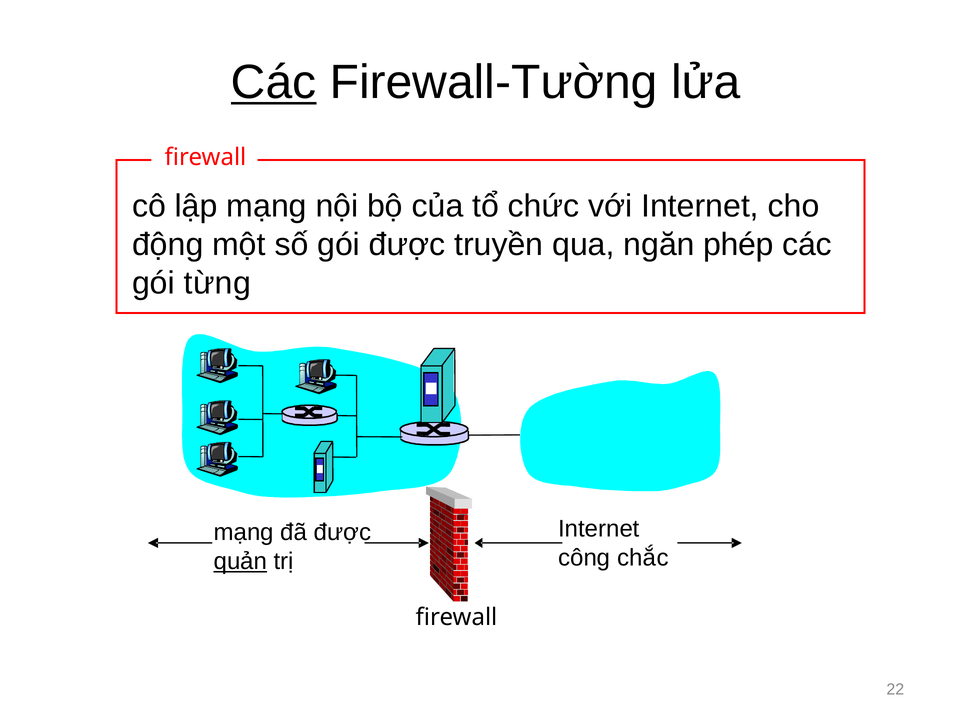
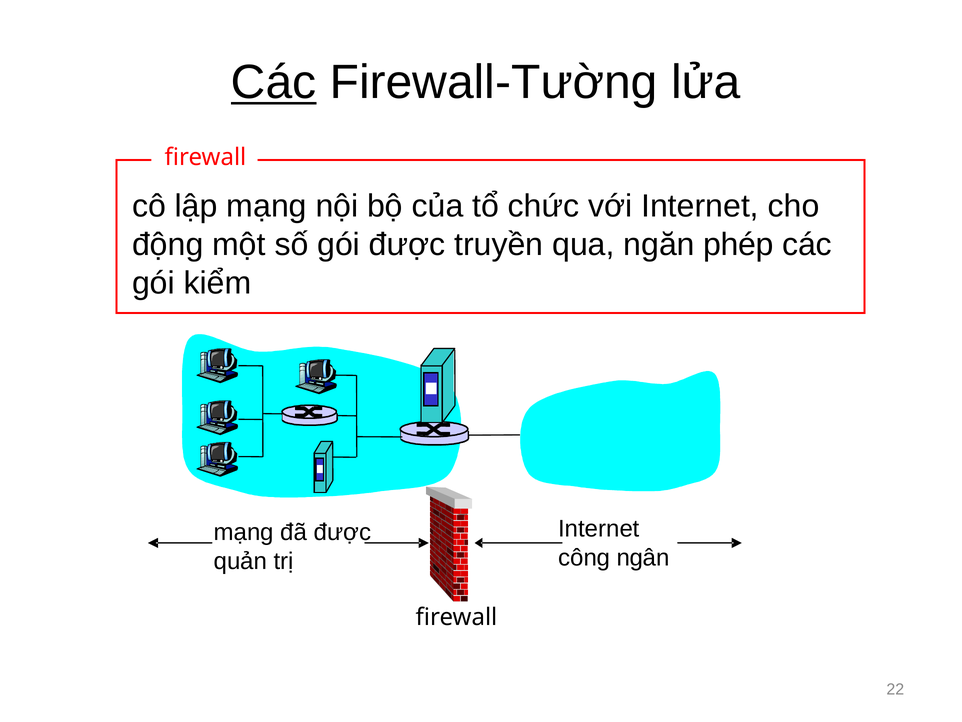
từng: từng -> kiểm (218, 283)
chắc: chắc -> ngân (643, 557)
quản underline: present -> none (240, 561)
